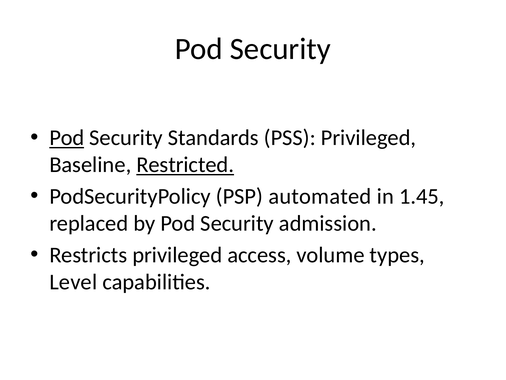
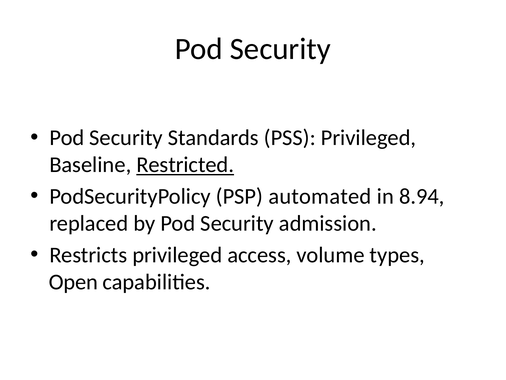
Pod underline: present -> none (67, 138)
1.45: 1.45 -> 8.94 (422, 196)
Level: Level -> Open (73, 282)
